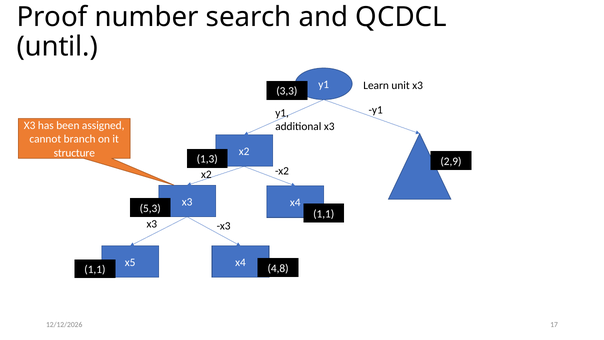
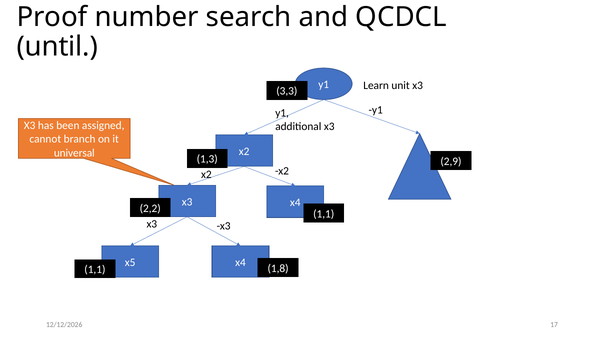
structure: structure -> universal (74, 153)
5,3: 5,3 -> 2,2 (150, 208)
4,8: 4,8 -> 1,8 (278, 268)
